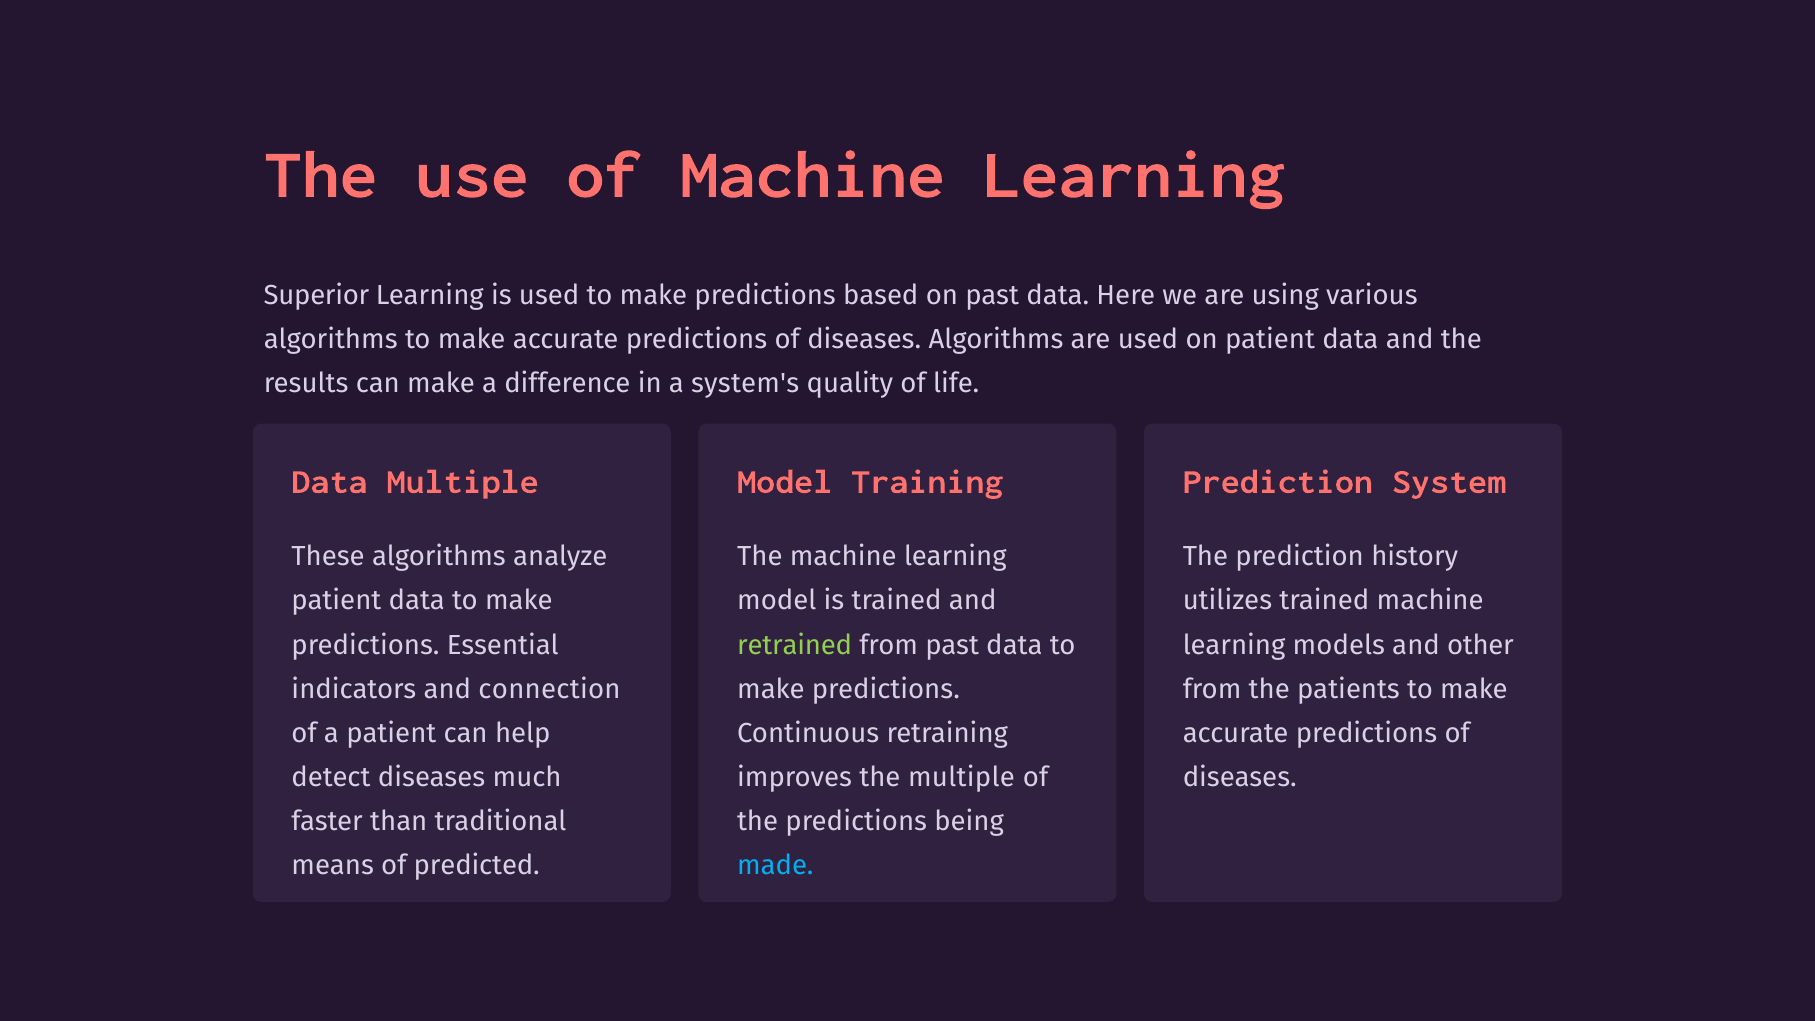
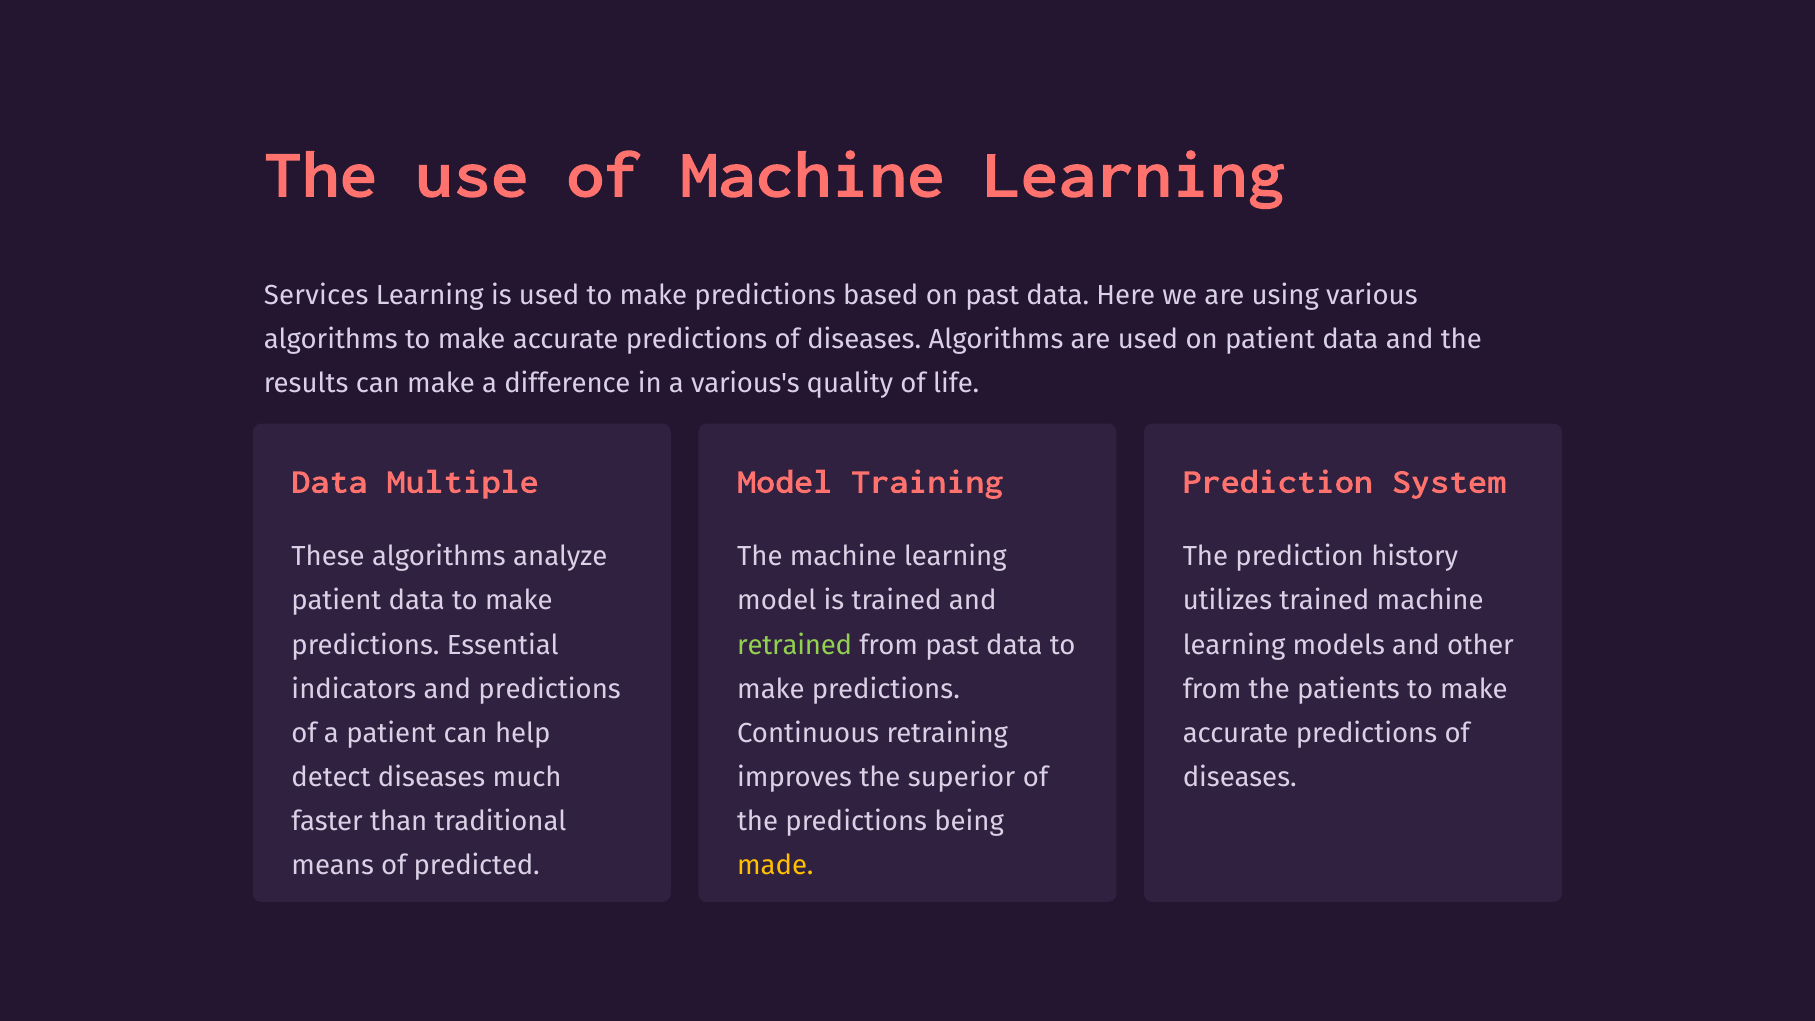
Superior: Superior -> Services (316, 295)
system's: system's -> various's (745, 383)
and connection: connection -> predictions (550, 689)
the multiple: multiple -> superior (961, 777)
made colour: light blue -> yellow (775, 865)
